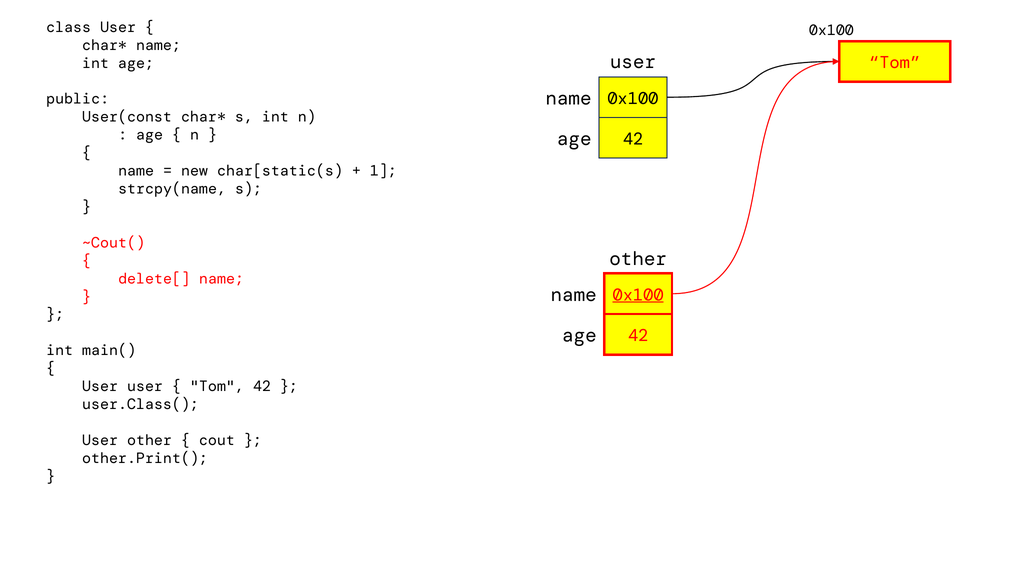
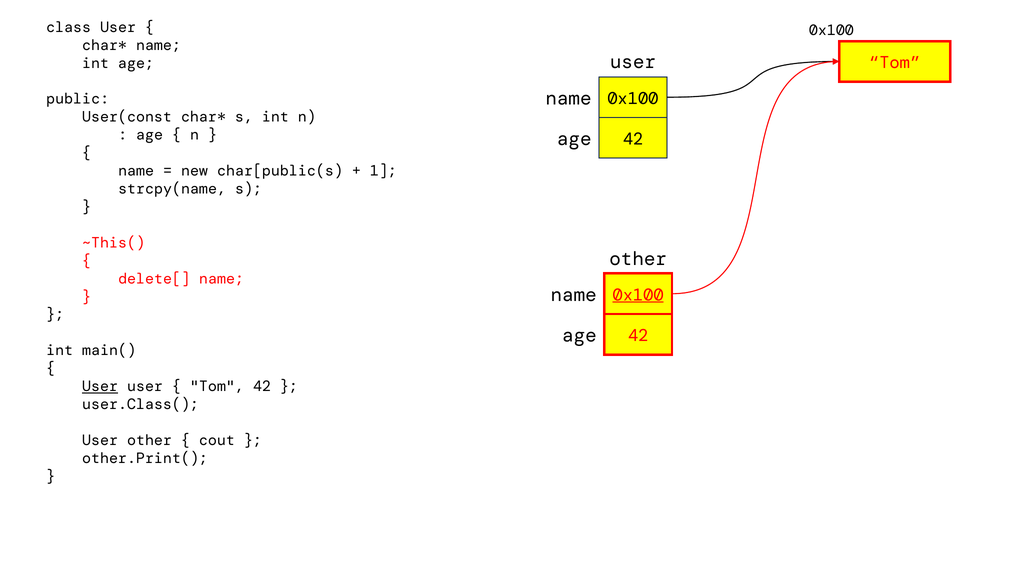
char[static(s: char[static(s -> char[public(s (280, 171)
~Cout(: ~Cout( -> ~This( (114, 243)
User underline: none -> present (100, 386)
